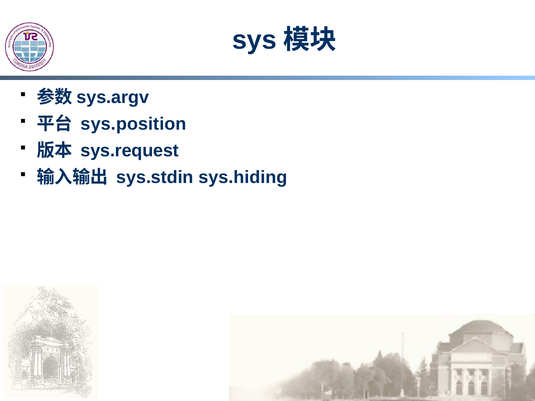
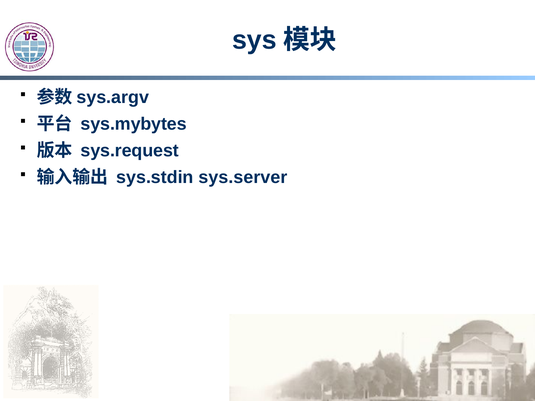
sys.position: sys.position -> sys.mybytes (134, 124)
sys.hiding: sys.hiding -> sys.server (243, 177)
